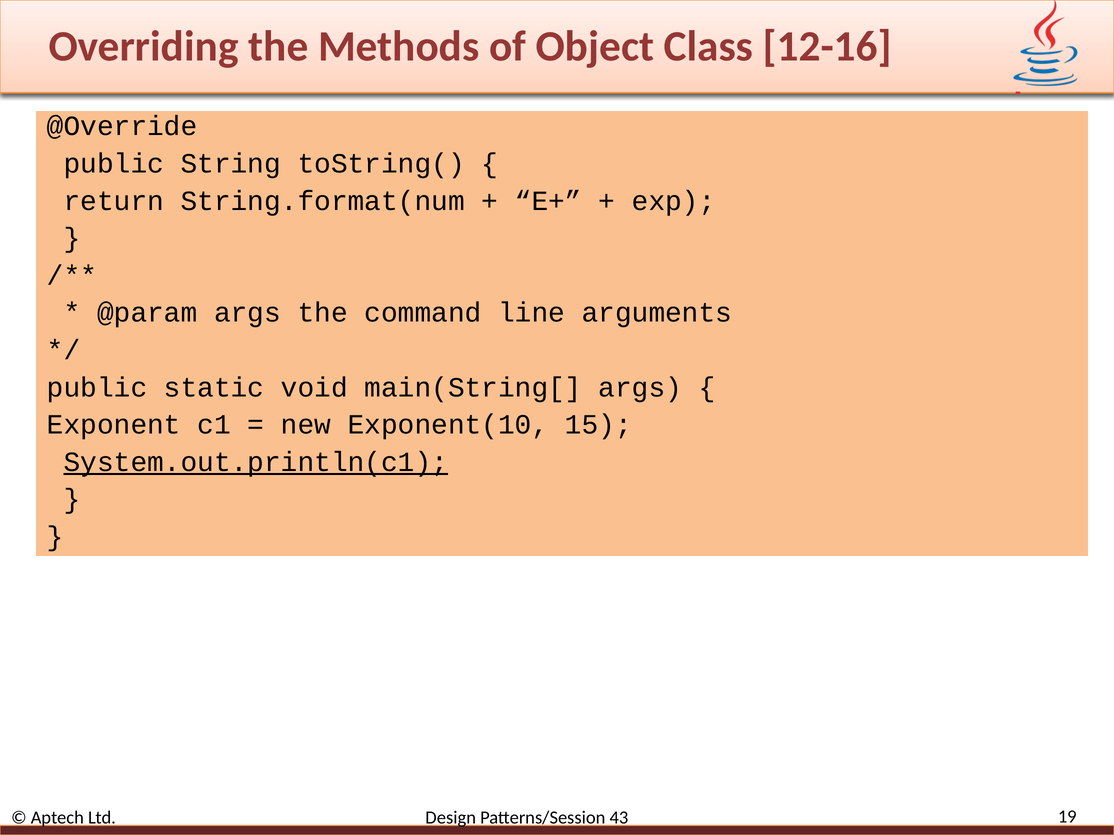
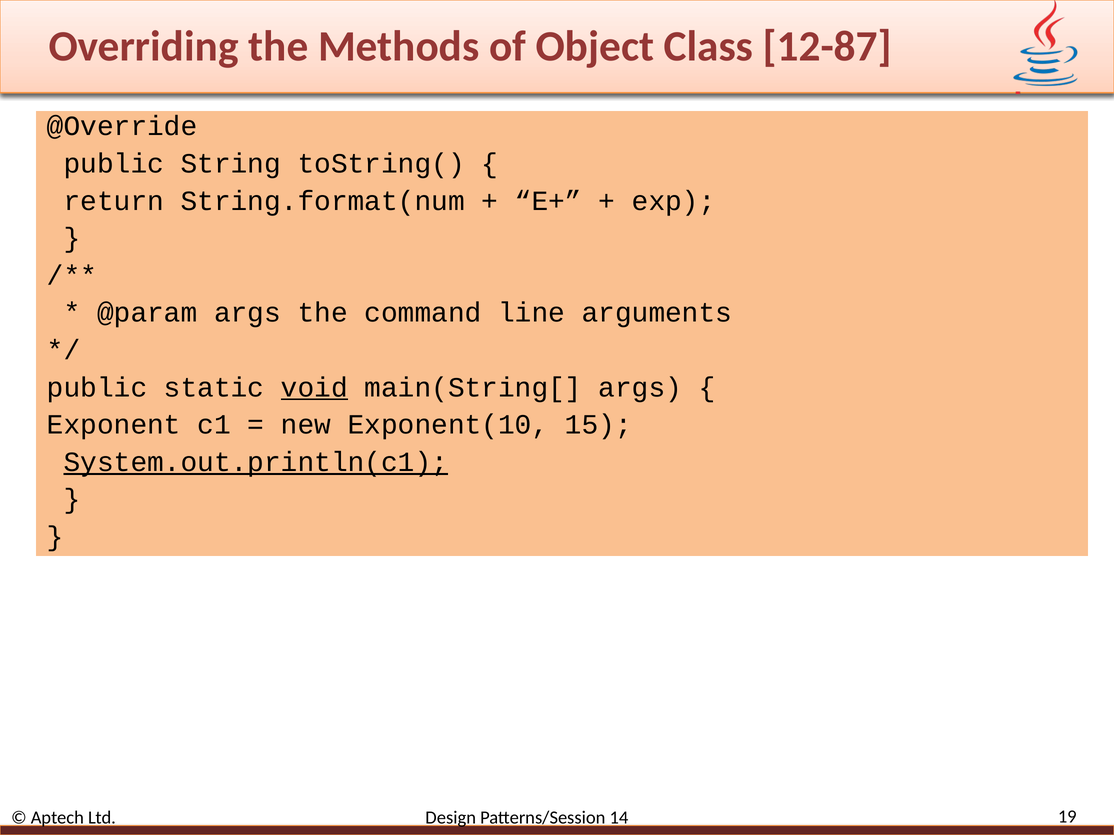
12-16: 12-16 -> 12-87 (827, 47)
void underline: none -> present (314, 388)
43: 43 -> 14 (619, 818)
